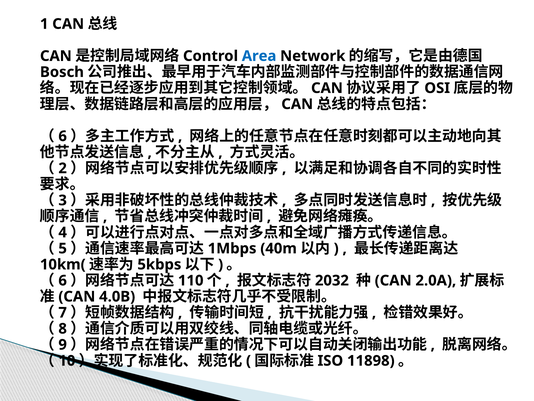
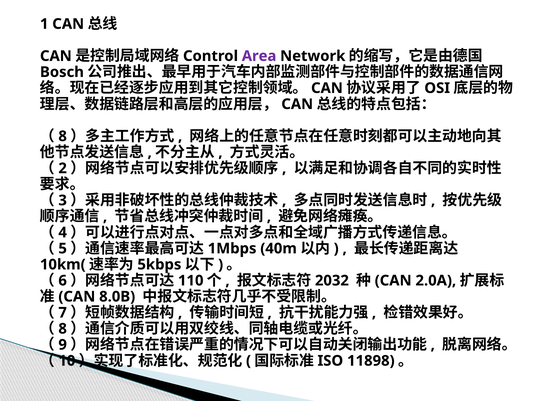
Area colour: blue -> purple (259, 56)
6: 6 -> 8 (63, 136)
4.0B: 4.0B -> 8.0B (117, 296)
